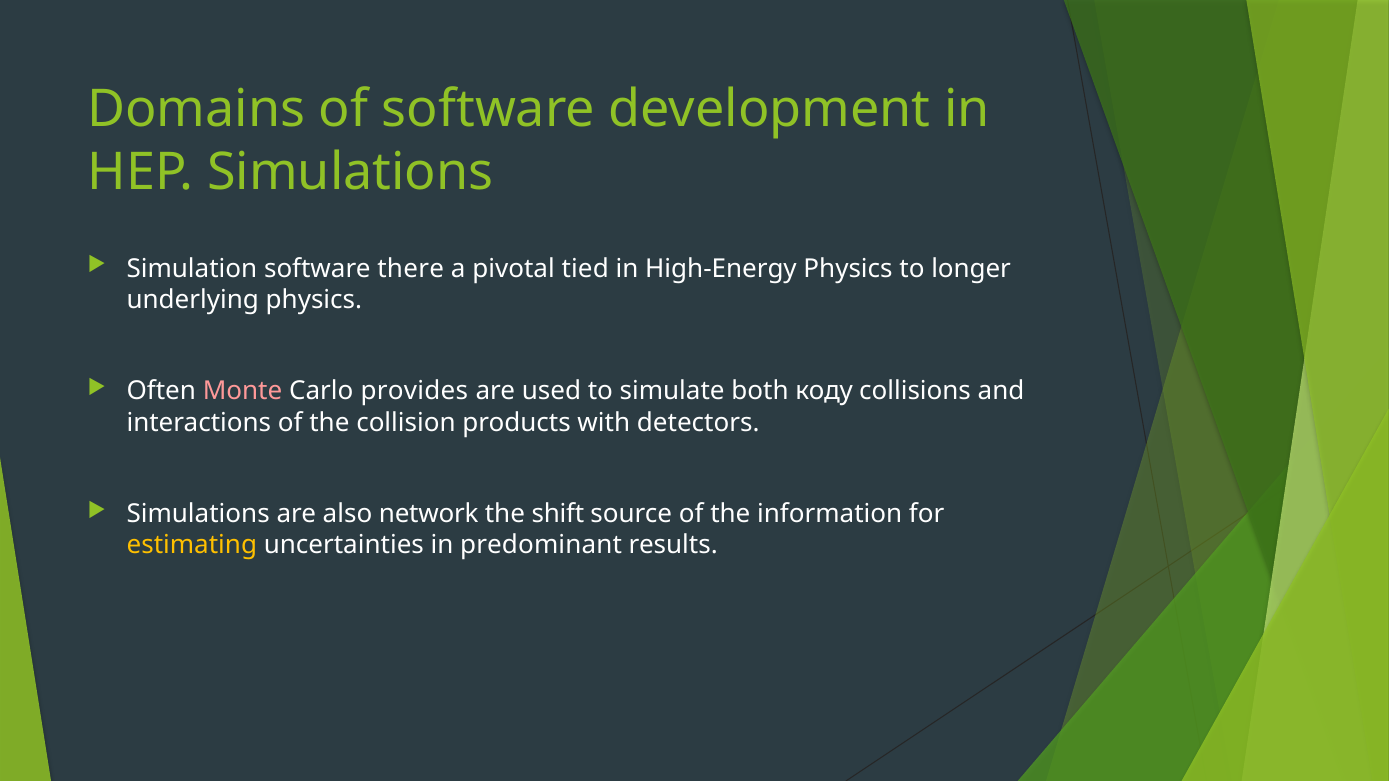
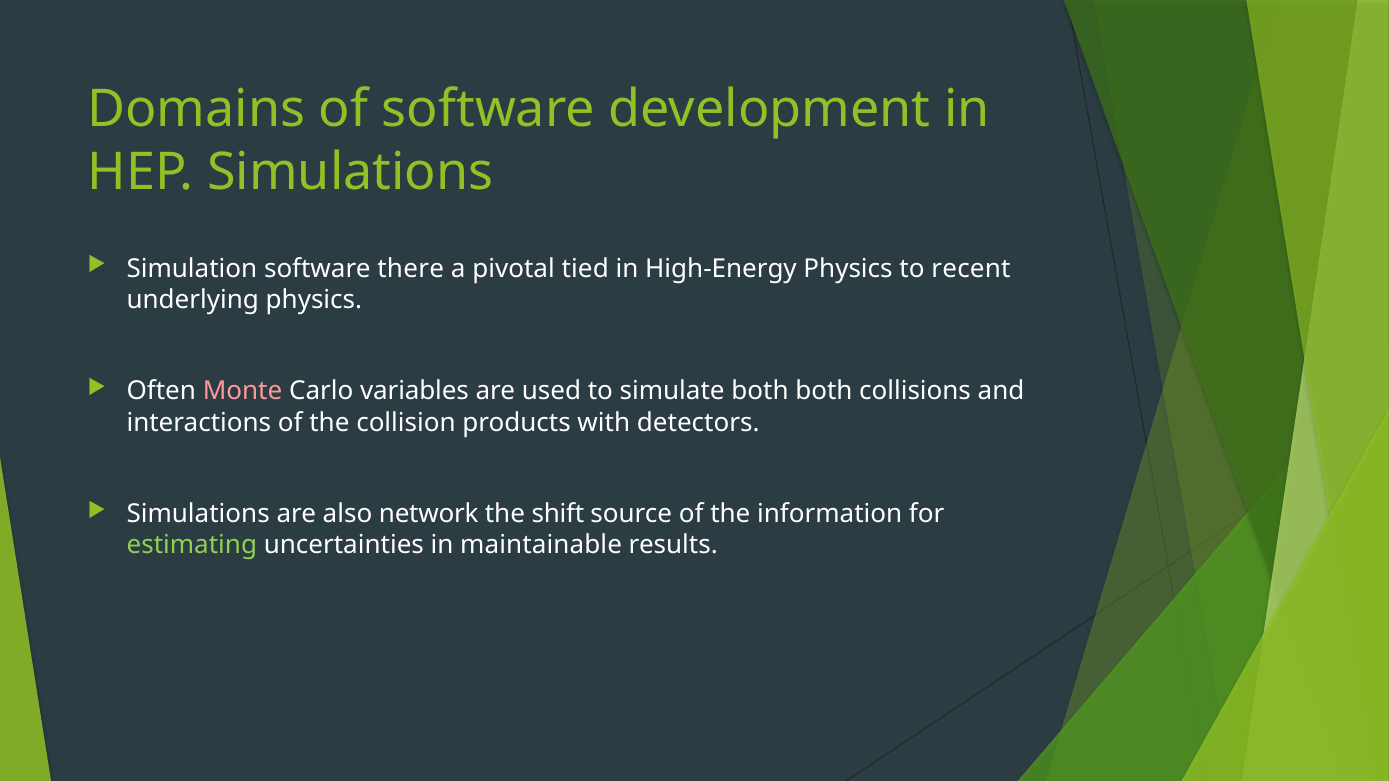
longer: longer -> recent (971, 269)
provides: provides -> variables (414, 392)
both коду: коду -> both (824, 392)
estimating colour: yellow -> light green (192, 545)
predominant: predominant -> maintainable (541, 545)
